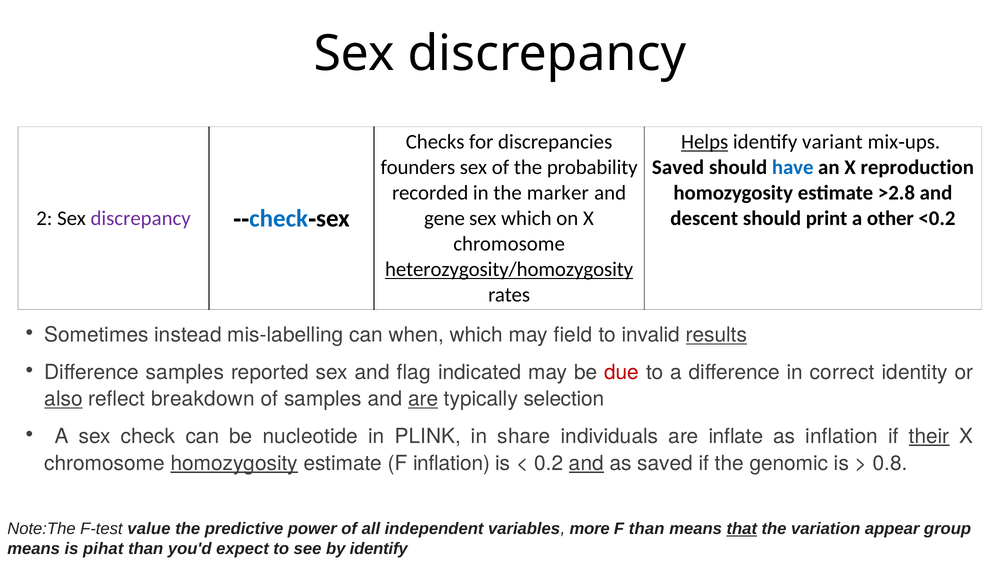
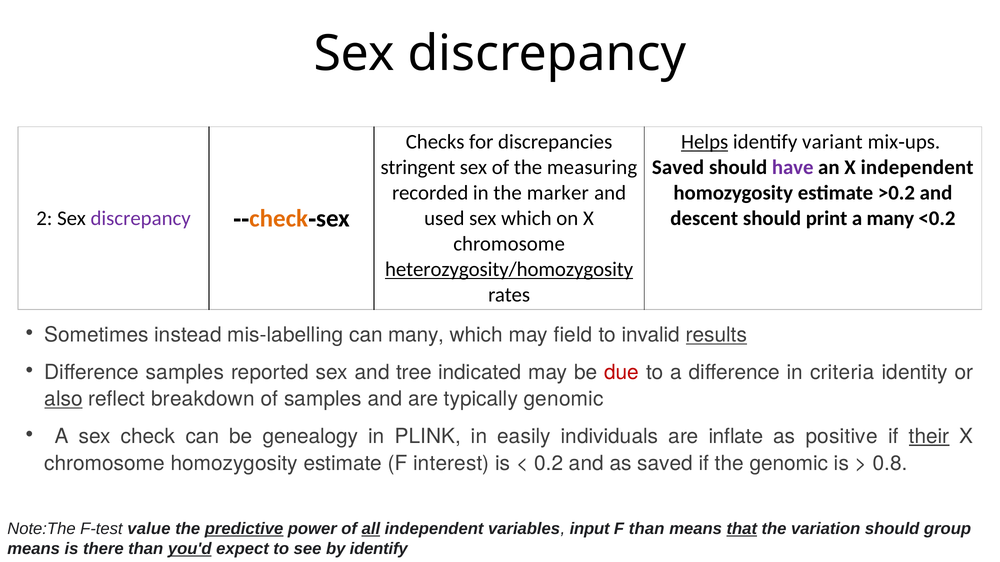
founders: founders -> stringent (418, 168)
probability: probability -> measuring (592, 168)
have colour: blue -> purple (793, 168)
X reproduction: reproduction -> independent (917, 168)
>2.8: >2.8 -> >0.2 (896, 193)
check colour: blue -> orange (279, 219)
gene: gene -> used (444, 219)
a other: other -> many (890, 219)
can when: when -> many (416, 335)
flag: flag -> tree (414, 373)
correct: correct -> criteria (842, 373)
are underline: present -> none (423, 399)
typically selection: selection -> genomic (564, 399)
nucleotide: nucleotide -> genealogy (310, 437)
share: share -> easily (524, 437)
as inflation: inflation -> positive (842, 437)
homozygosity underline: present -> none (234, 464)
F inflation: inflation -> interest (451, 464)
and underline: present -> none (586, 464)
predictive underline: none -> present (244, 529)
all underline: none -> present (371, 529)
more: more -> input (590, 529)
variation appear: appear -> should (892, 529)
pihat: pihat -> there (103, 549)
you'd underline: none -> present (190, 549)
